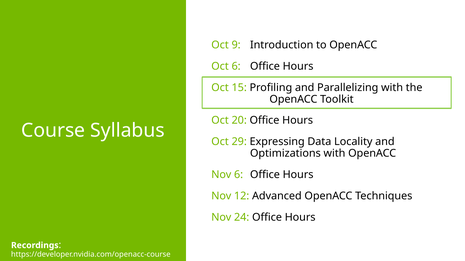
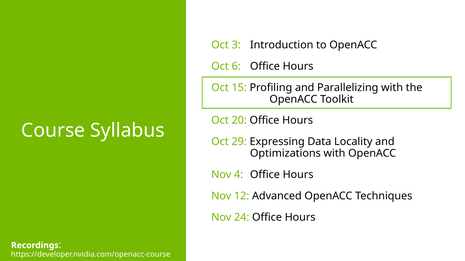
9: 9 -> 3 (236, 45)
Nov 6: 6 -> 4 (239, 175)
